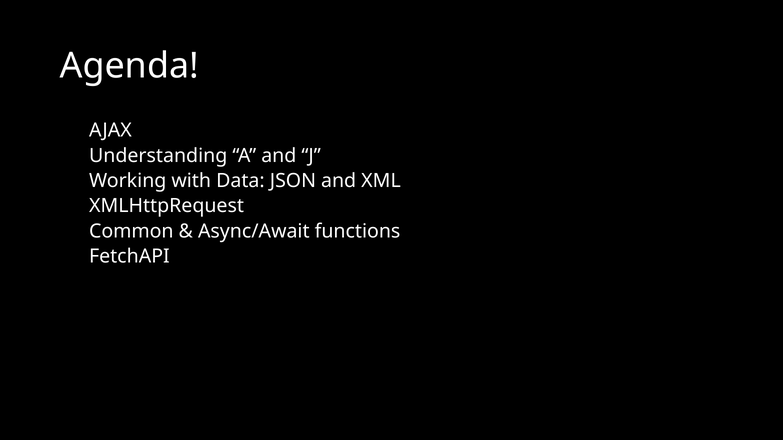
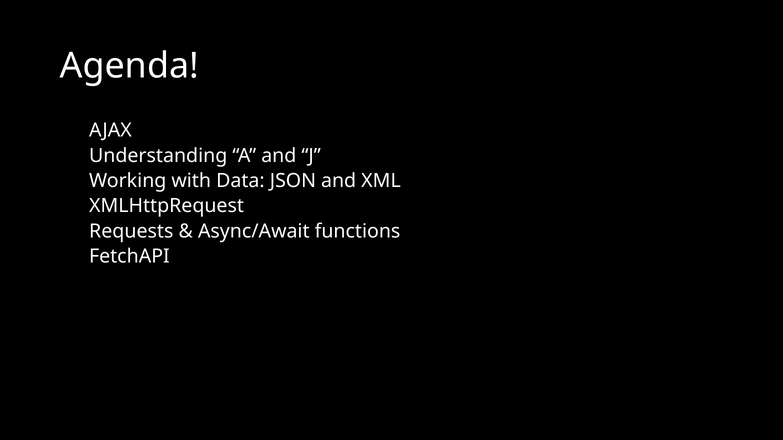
Common: Common -> Requests (131, 231)
